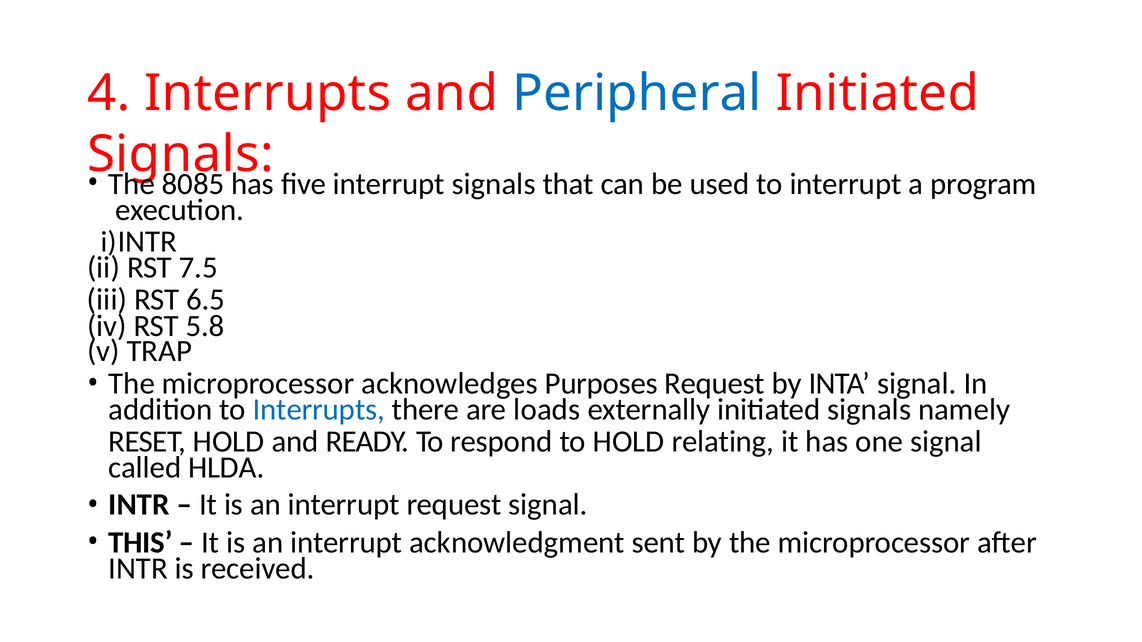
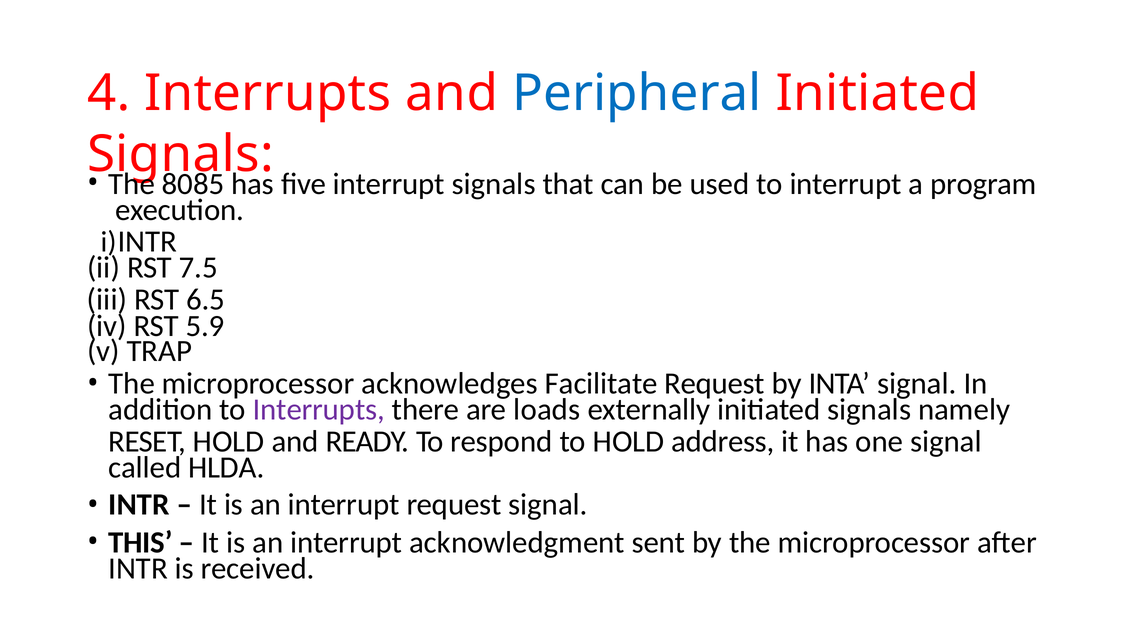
5.8: 5.8 -> 5.9 (205, 326)
Purposes: Purposes -> Facilitate (601, 384)
Interrupts colour: blue -> purple (319, 410)
relating: relating -> address (723, 442)
